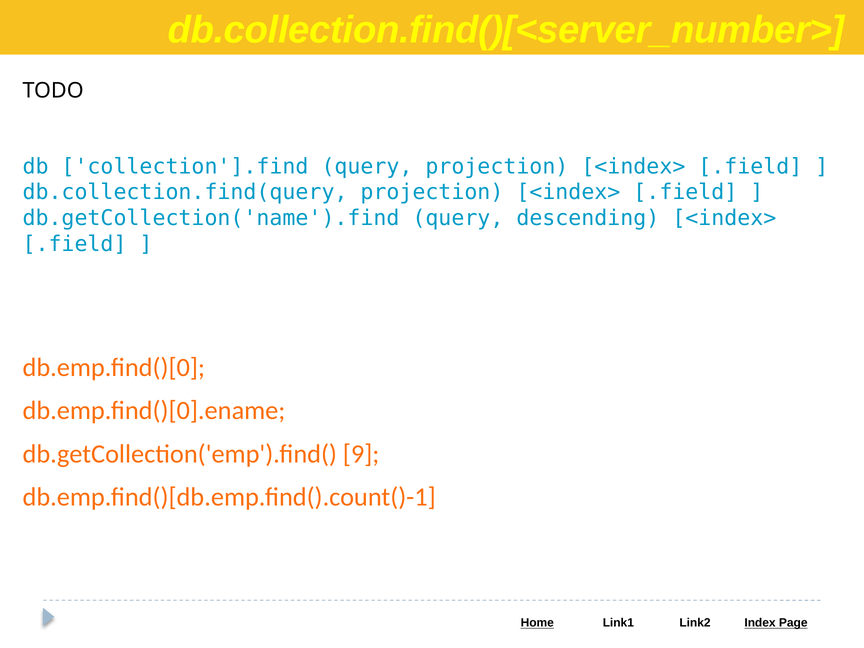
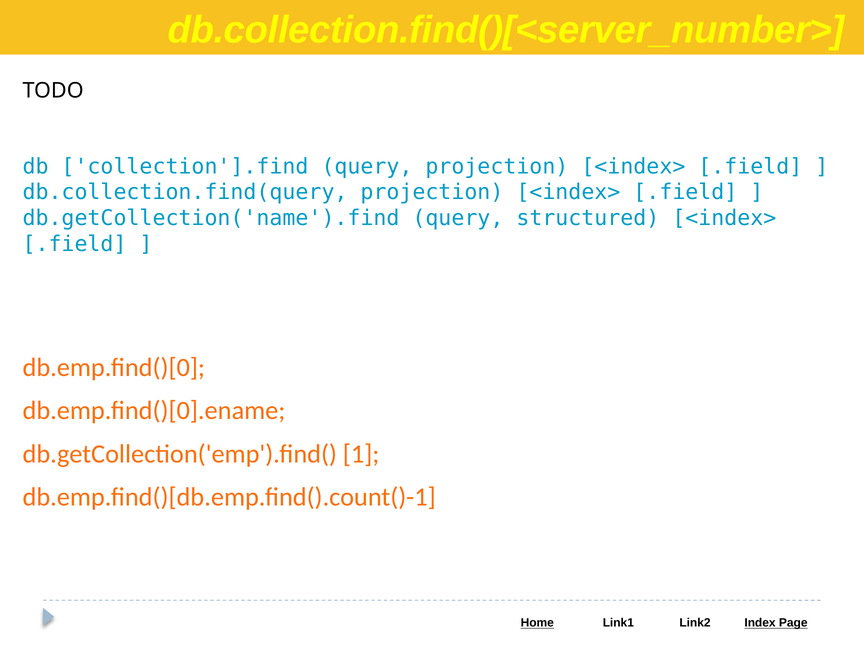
descending: descending -> structured (588, 218)
9: 9 -> 1 (361, 454)
